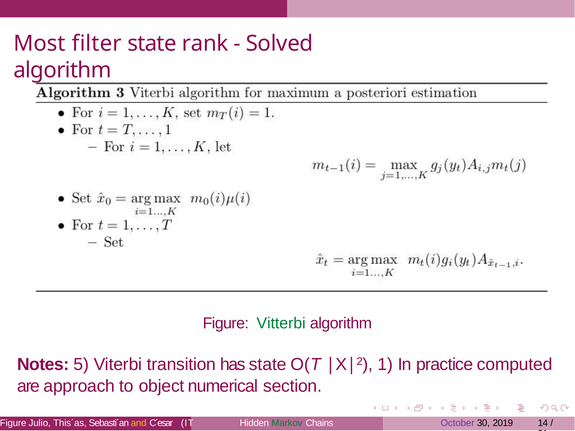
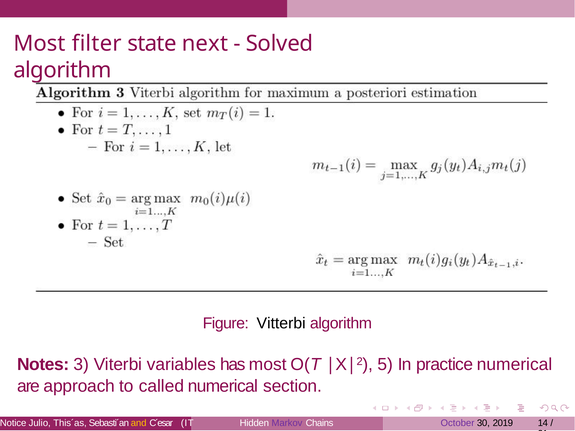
rank: rank -> next (205, 44)
Vitterbi colour: green -> black (281, 324)
5: 5 -> 3 (81, 365)
transition: transition -> variables (181, 365)
has state: state -> most (268, 365)
1: 1 -> 5 (385, 365)
practice computed: computed -> numerical (515, 365)
object: object -> called (161, 387)
Figure: Figure -> Notice (13, 424)
Markov colour: green -> purple (287, 424)
